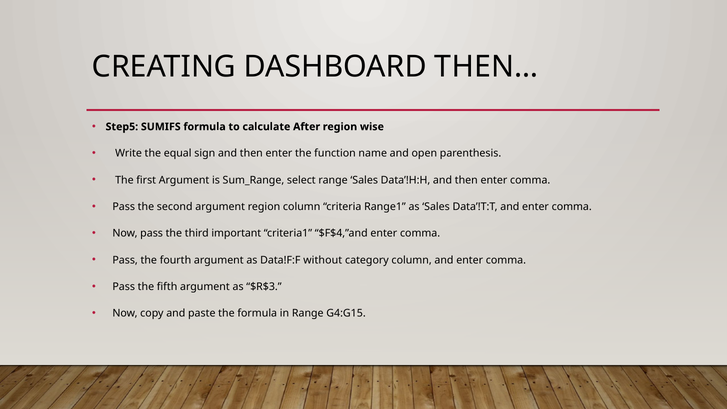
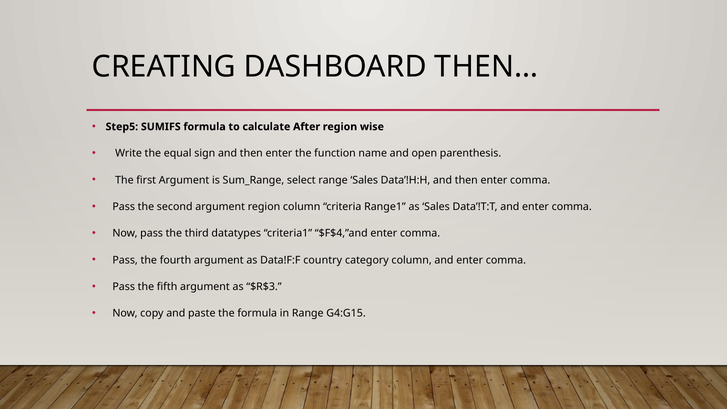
important: important -> datatypes (236, 233)
without: without -> country (323, 260)
